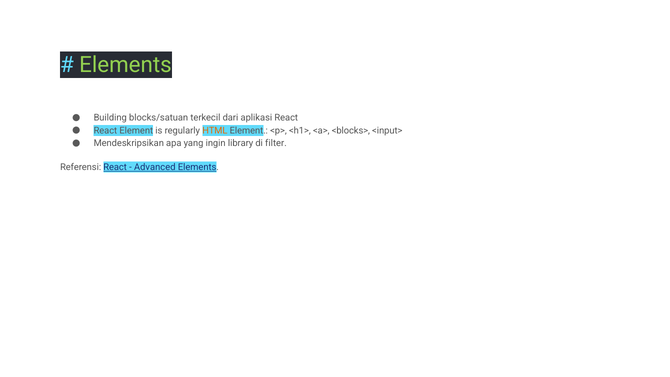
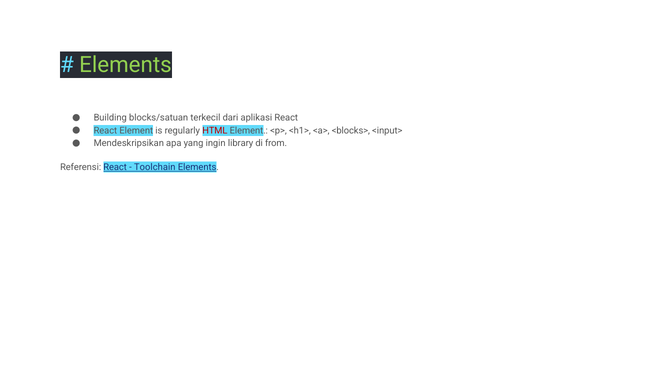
HTML colour: orange -> red (215, 130)
filter: filter -> from (276, 143)
Advanced: Advanced -> Toolchain (155, 167)
